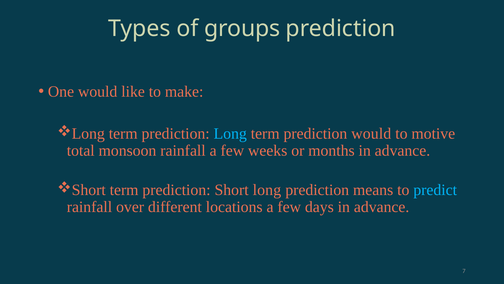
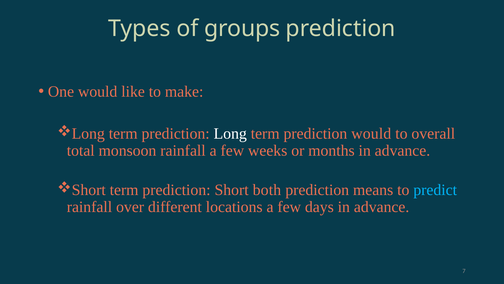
Long colour: light blue -> white (230, 133)
motive: motive -> overall (433, 133)
Short long: long -> both (267, 190)
